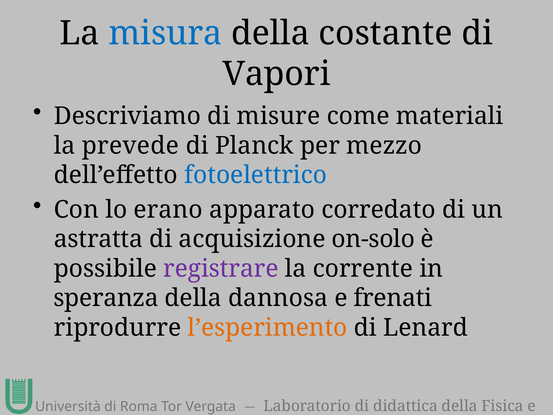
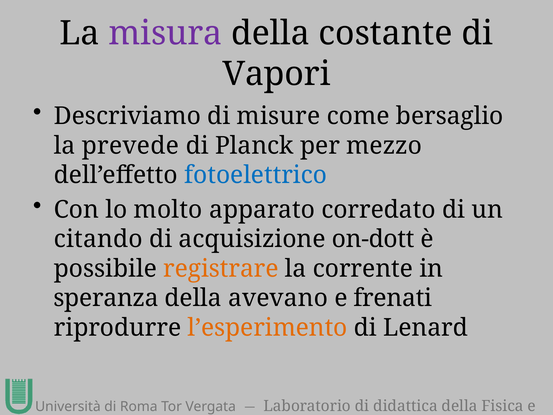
misura colour: blue -> purple (165, 33)
materiali: materiali -> bersaglio (450, 116)
erano: erano -> molto (168, 209)
astratta: astratta -> citando (98, 239)
on-solo: on-solo -> on-dott (373, 239)
registrare colour: purple -> orange (221, 268)
dannosa: dannosa -> avevano (278, 298)
